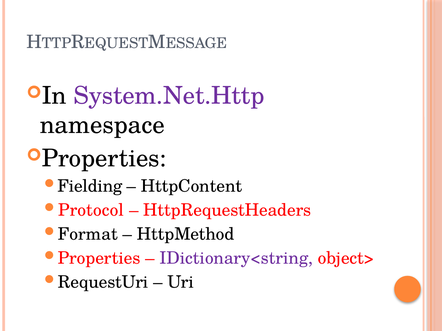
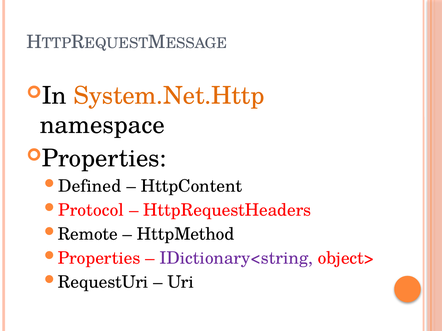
System.Net.Http colour: purple -> orange (169, 96)
Fielding: Fielding -> Defined (90, 186)
Format: Format -> Remote (88, 235)
